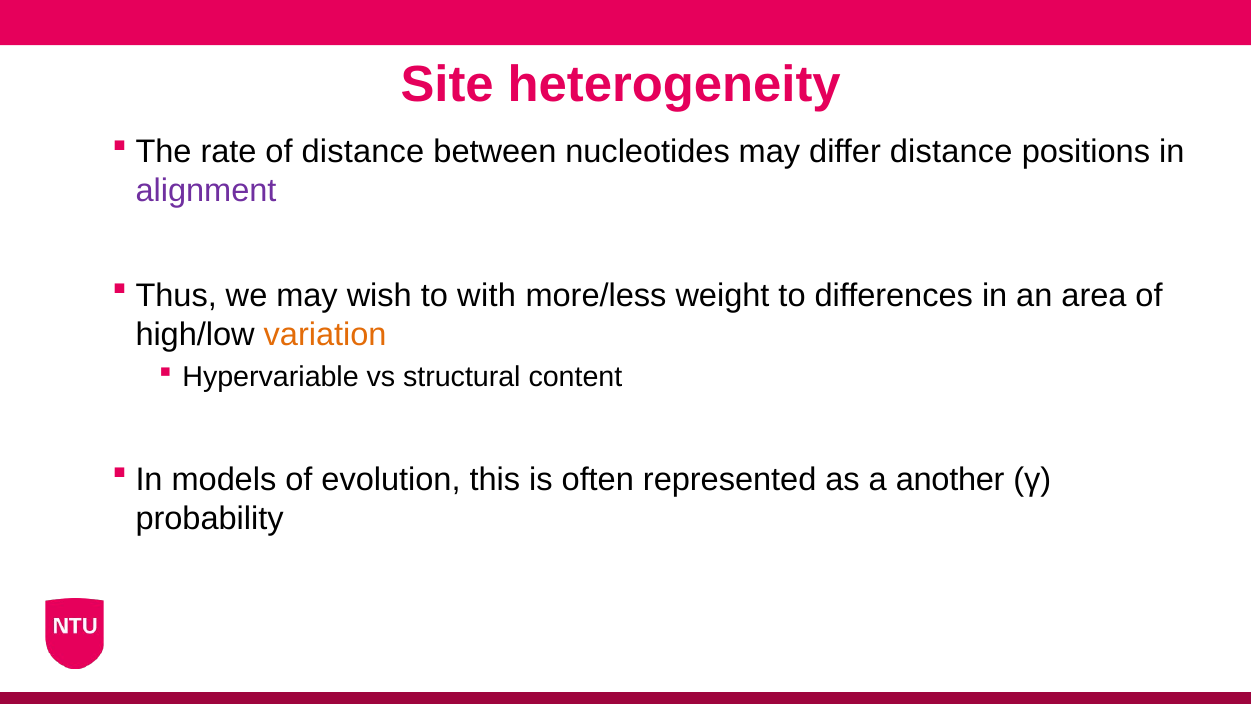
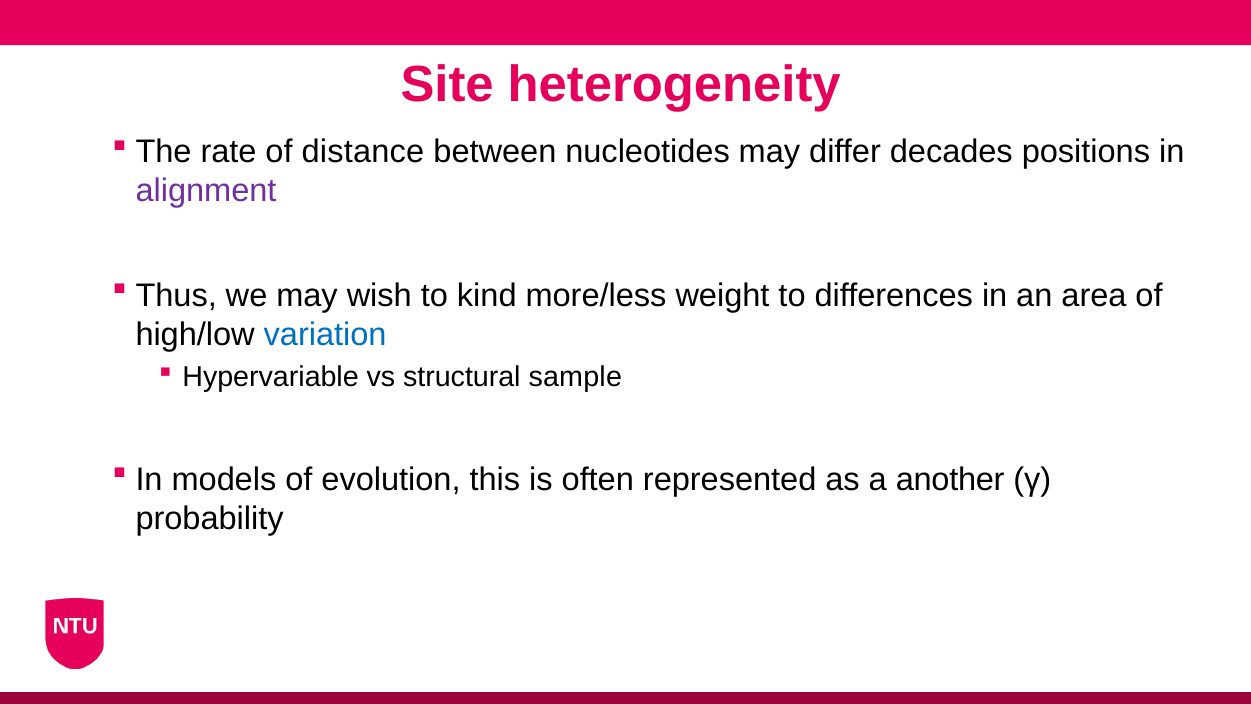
differ distance: distance -> decades (951, 152)
with: with -> kind (487, 295)
variation colour: orange -> blue (325, 334)
content: content -> sample (575, 377)
